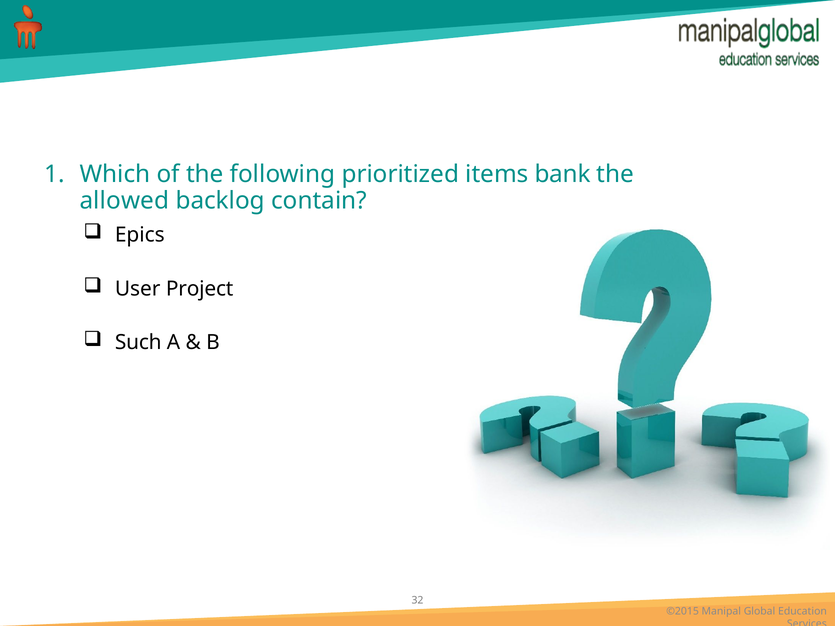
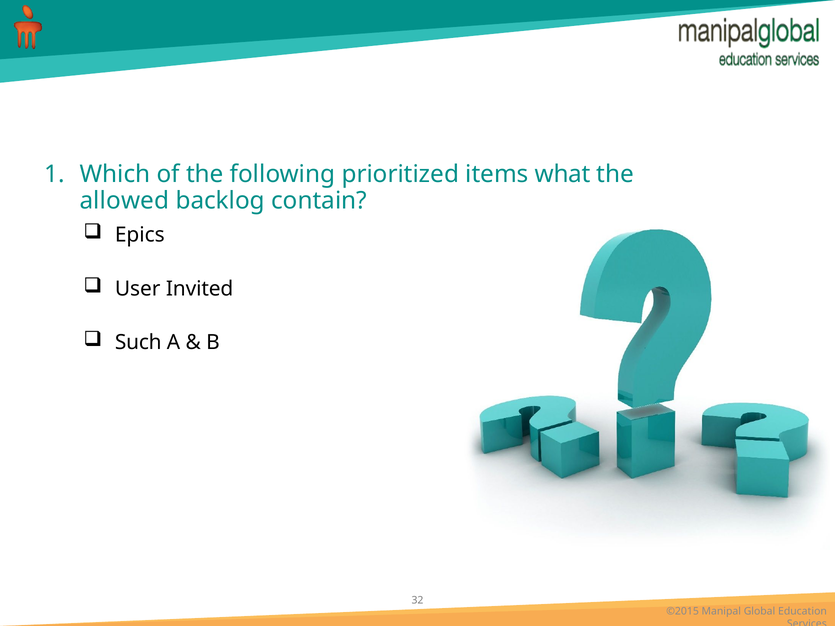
bank: bank -> what (563, 174)
Project: Project -> Invited (200, 289)
